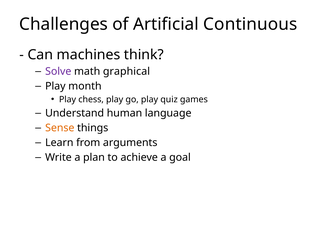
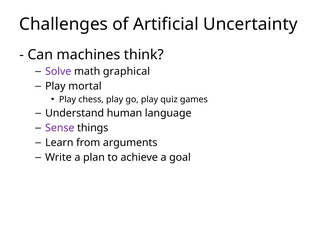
Continuous: Continuous -> Uncertainty (250, 24)
month: month -> mortal (85, 86)
Sense colour: orange -> purple (60, 128)
